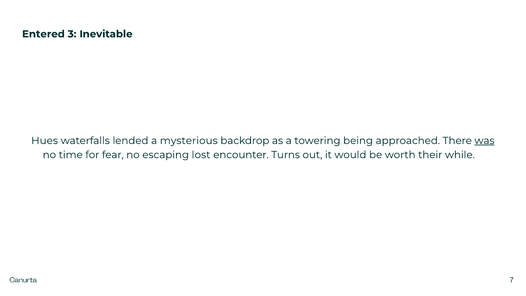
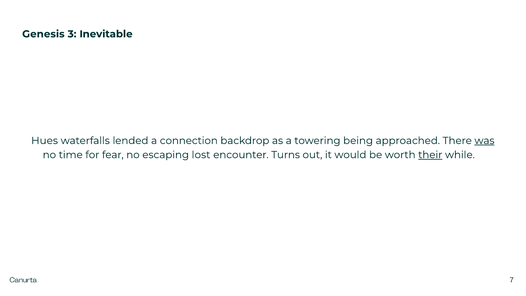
Entered: Entered -> Genesis (43, 34)
mysterious: mysterious -> connection (189, 141)
their underline: none -> present (430, 155)
